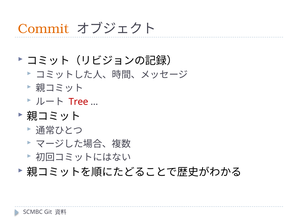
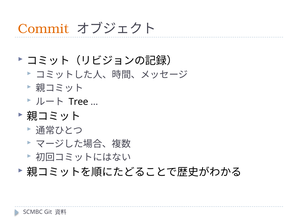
Tree colour: red -> black (78, 102)
